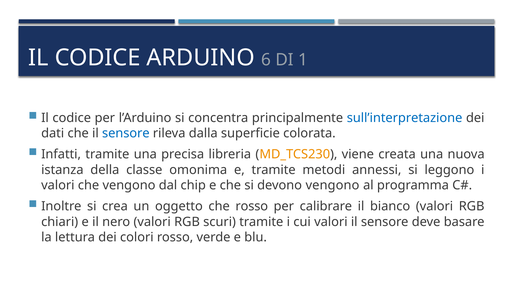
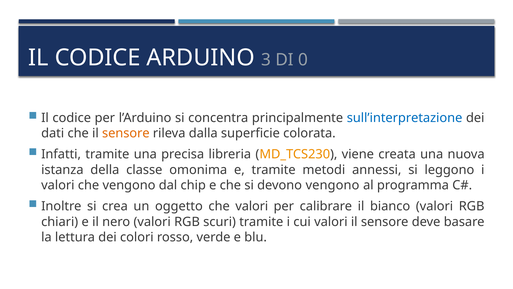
6: 6 -> 3 (266, 60)
1: 1 -> 0 (303, 60)
sensore colour: blue -> orange (126, 133)
che rosso: rosso -> valori (252, 206)
